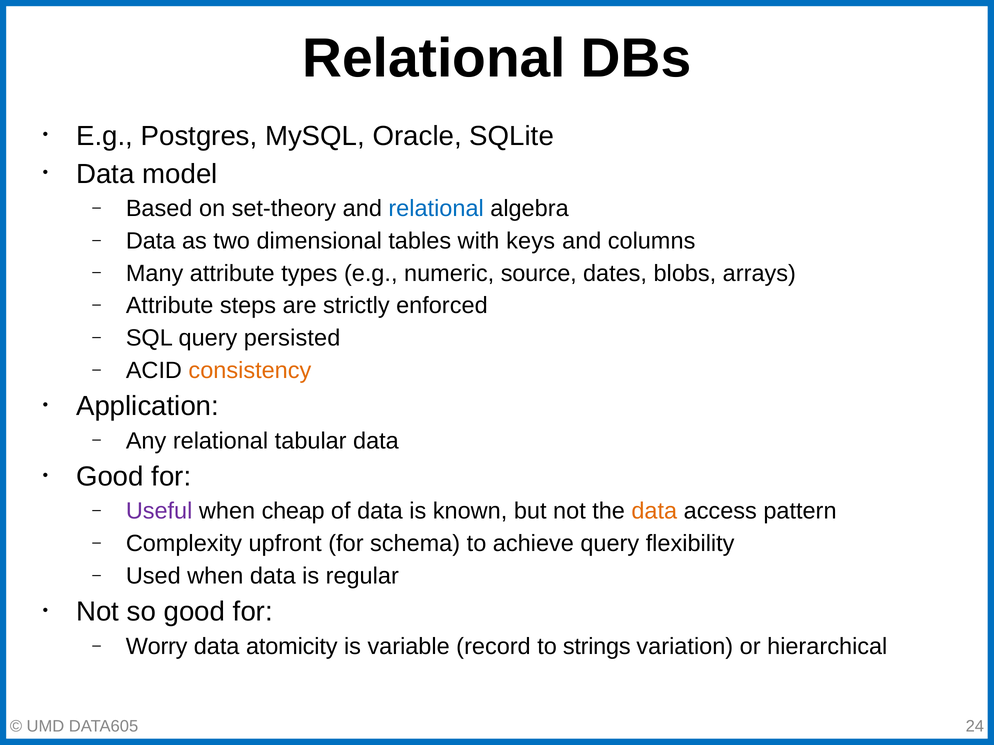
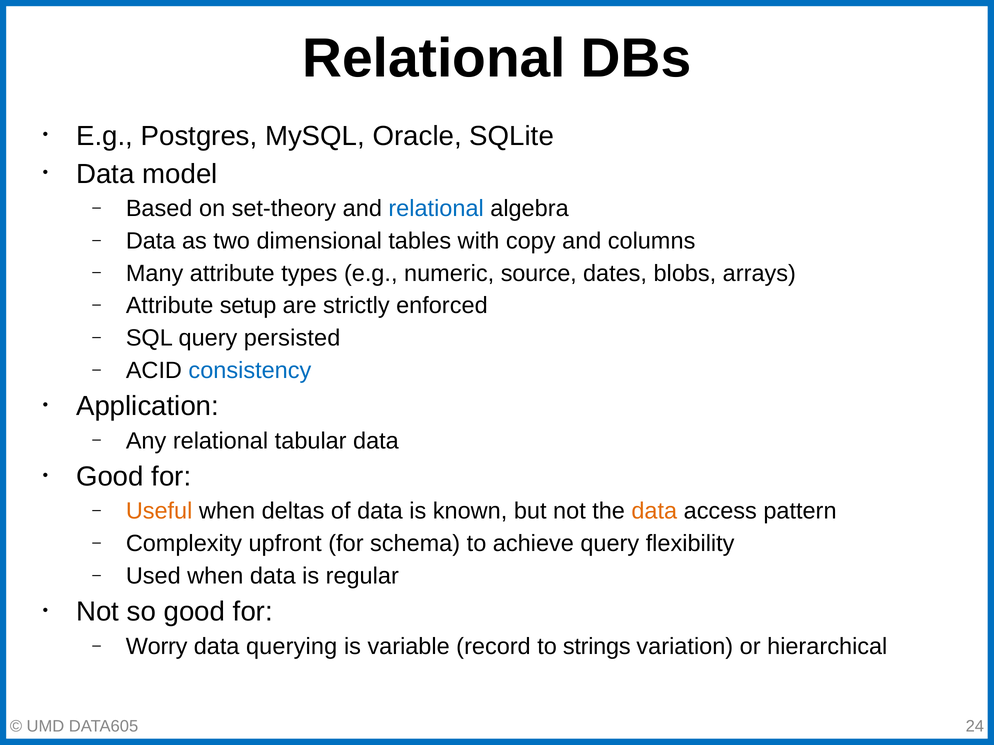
keys: keys -> copy (531, 241)
steps: steps -> setup (248, 306)
consistency colour: orange -> blue (250, 371)
Useful colour: purple -> orange (159, 512)
cheap: cheap -> deltas (293, 512)
atomicity: atomicity -> querying (292, 647)
